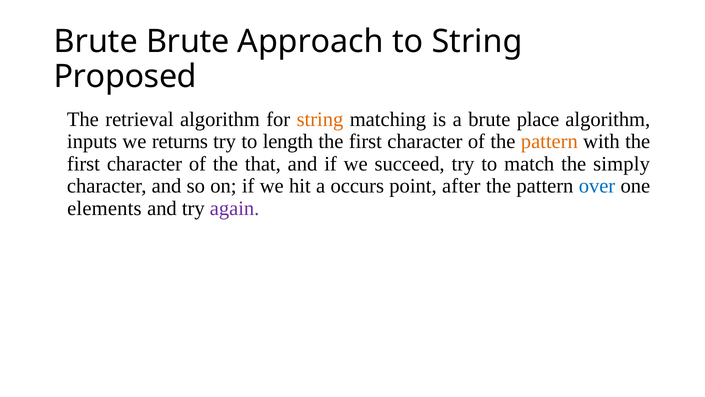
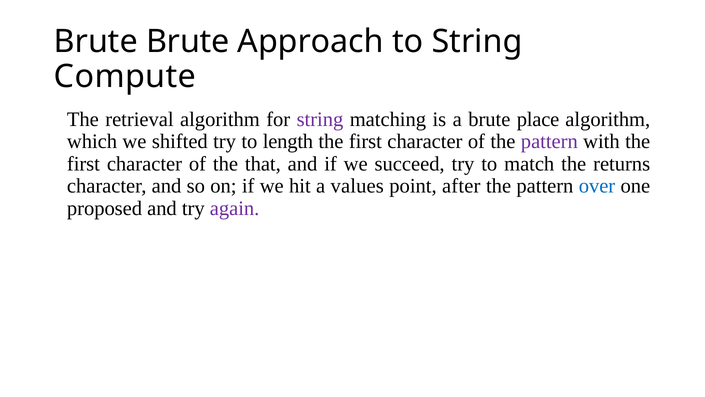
Proposed: Proposed -> Compute (125, 77)
string colour: orange -> purple (320, 119)
inputs: inputs -> which (92, 141)
returns: returns -> shifted (180, 141)
pattern colour: orange -> purple (549, 141)
simply: simply -> returns (622, 164)
occurs: occurs -> values (357, 186)
elements: elements -> proposed (105, 208)
